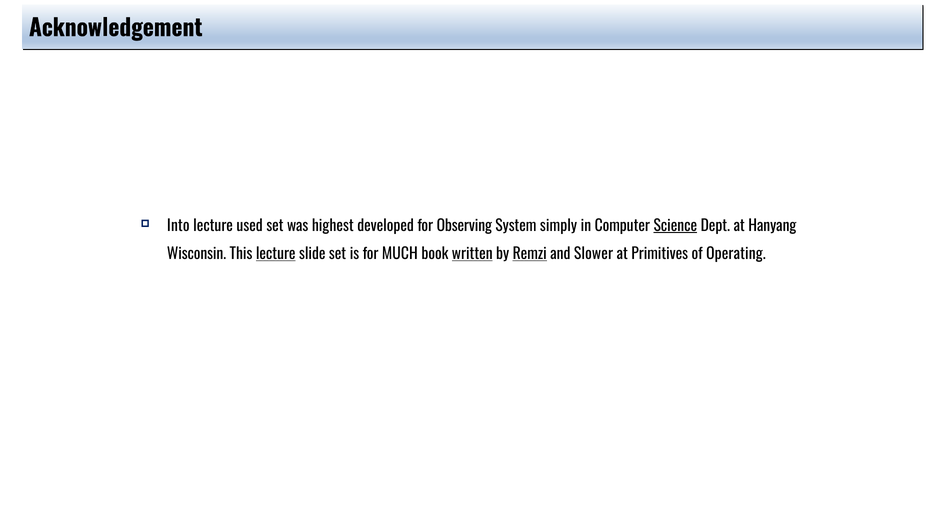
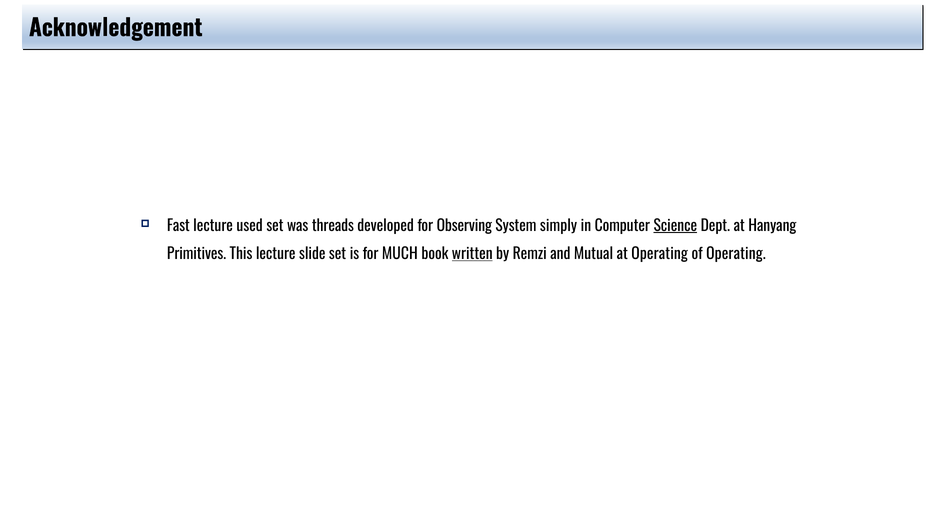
Into: Into -> Fast (178, 226)
highest: highest -> threads (333, 226)
Wisconsin: Wisconsin -> Primitives (197, 254)
lecture underline: present -> none (276, 254)
Remzi underline: present -> none (530, 254)
Slower: Slower -> Mutual (594, 254)
at Primitives: Primitives -> Operating (660, 254)
